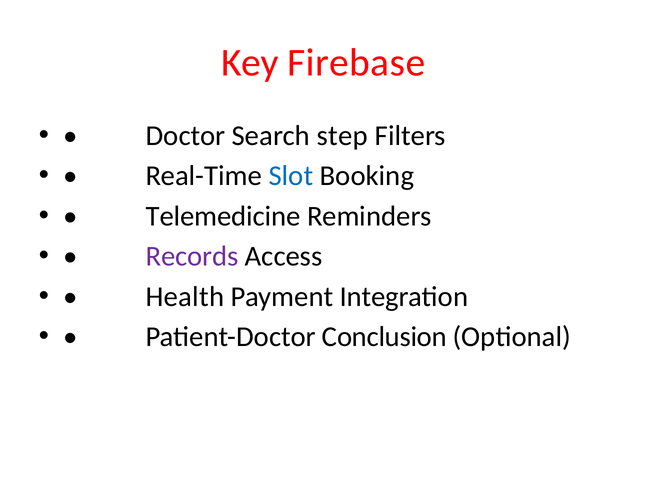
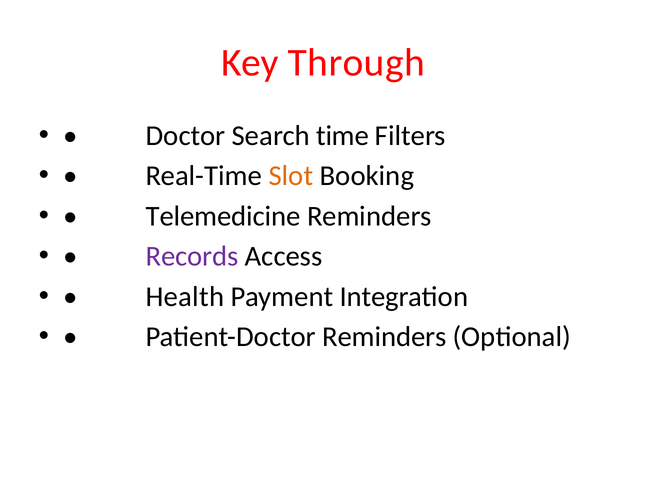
Firebase: Firebase -> Through (356, 63)
step: step -> time (343, 136)
Slot colour: blue -> orange (291, 176)
Patient-Doctor Conclusion: Conclusion -> Reminders (384, 337)
